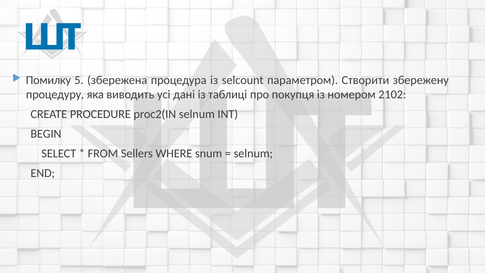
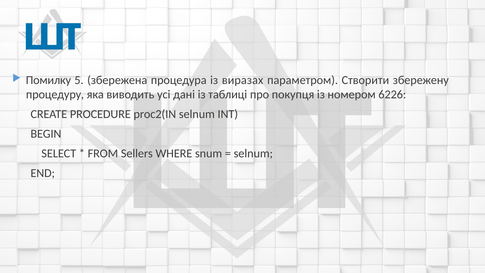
selcount: selcount -> виразах (243, 80)
2102: 2102 -> 6226 (392, 95)
